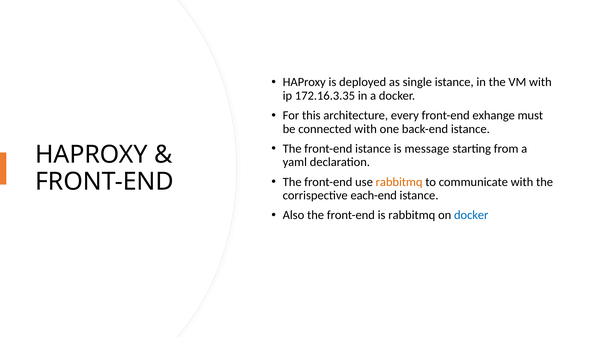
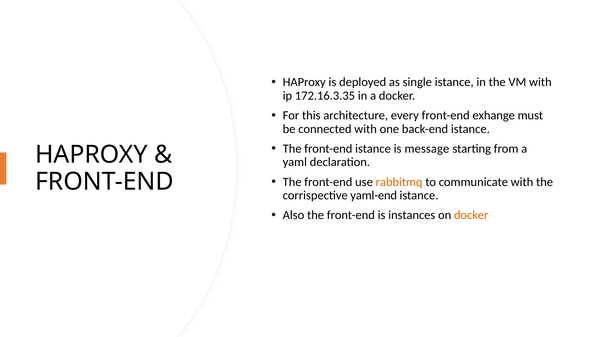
each-end: each-end -> yaml-end (374, 195)
is rabbitmq: rabbitmq -> instances (412, 215)
docker colour: blue -> orange (471, 215)
